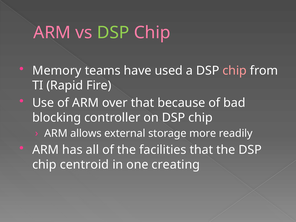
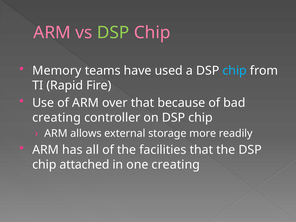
chip colour: pink -> light blue (235, 71)
blocking: blocking -> creating (57, 118)
centroid: centroid -> attached (84, 165)
